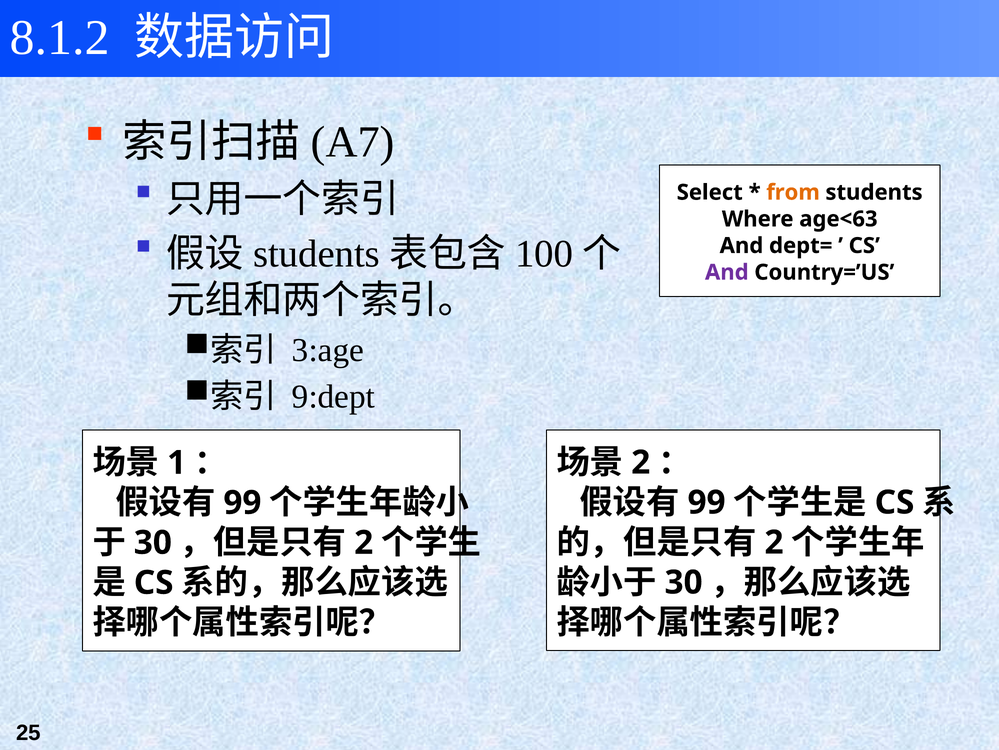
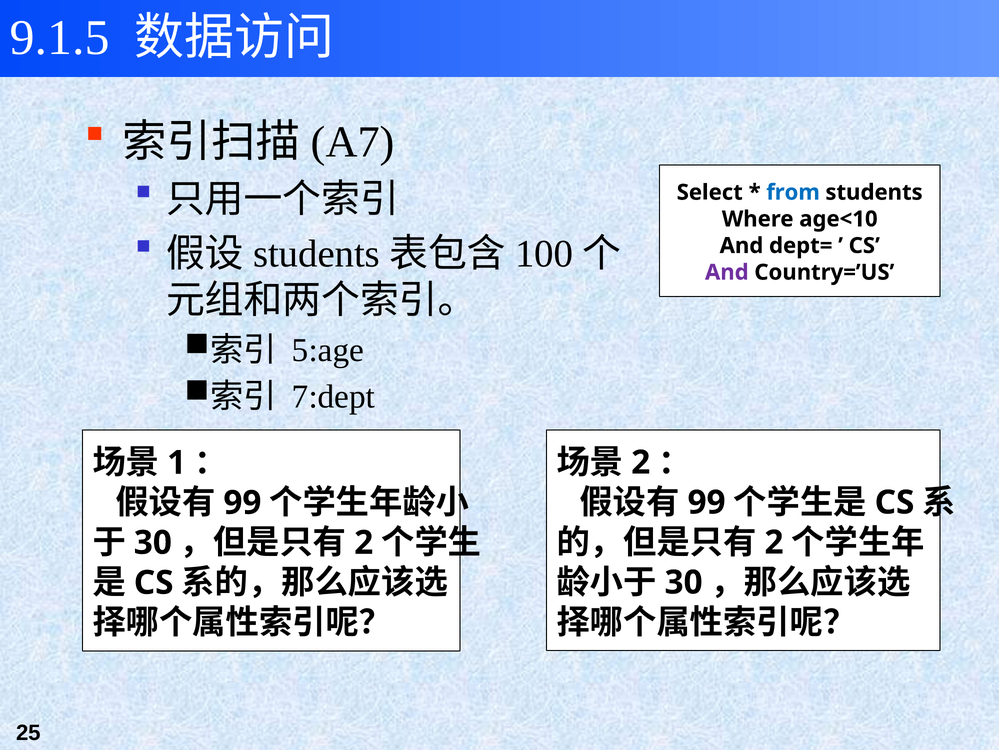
8.1.2: 8.1.2 -> 9.1.5 (60, 38)
from colour: orange -> blue (793, 192)
age<63: age<63 -> age<10 (838, 219)
3:age: 3:age -> 5:age (328, 350)
9:dept: 9:dept -> 7:dept (334, 397)
